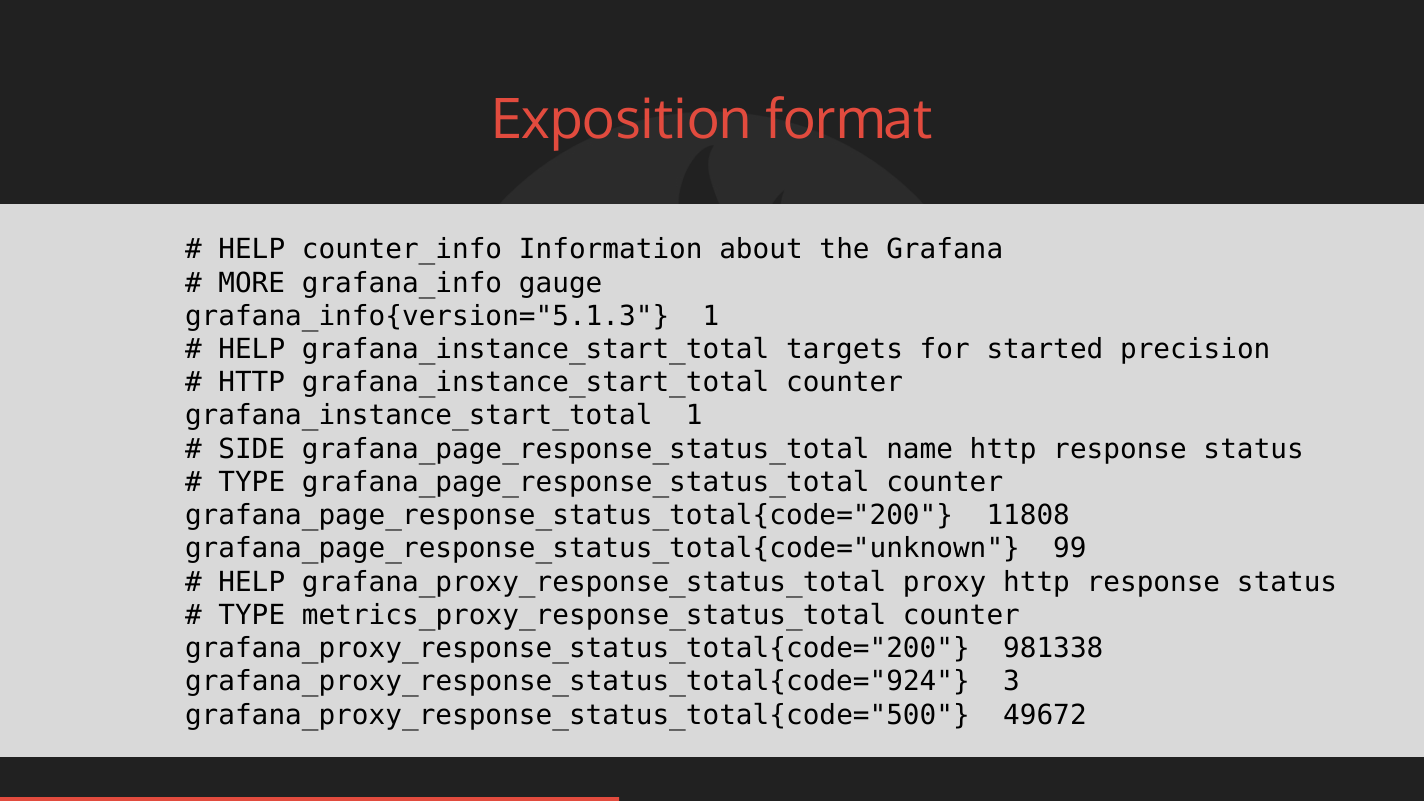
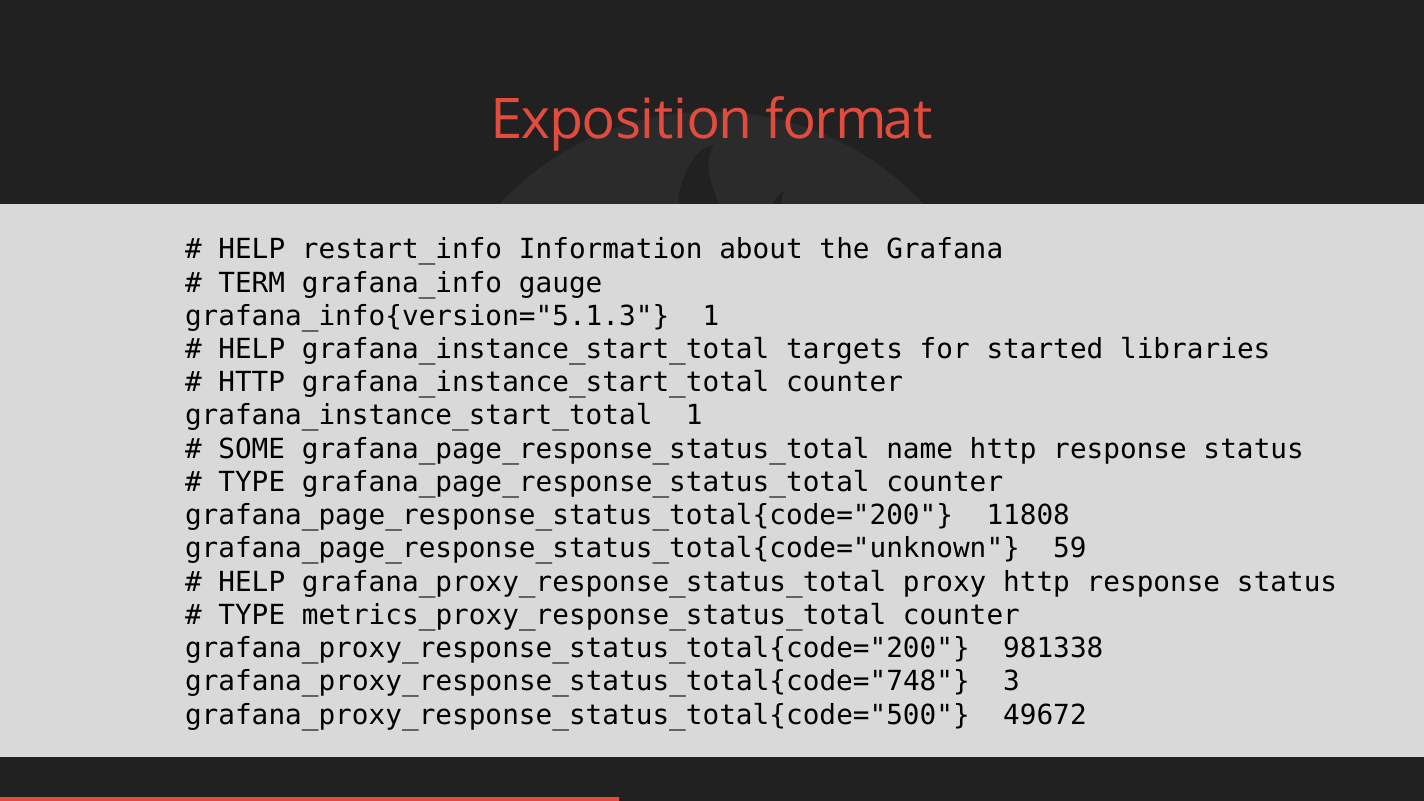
counter_info: counter_info -> restart_info (402, 250)
MORE: MORE -> TERM (252, 283)
precision: precision -> libraries (1195, 349)
SIDE: SIDE -> SOME (252, 449)
99: 99 -> 59 (1070, 549)
grafana_proxy_response_status_total{code="924: grafana_proxy_response_status_total{code="924 -> grafana_proxy_response_status_total{code="748 (577, 682)
